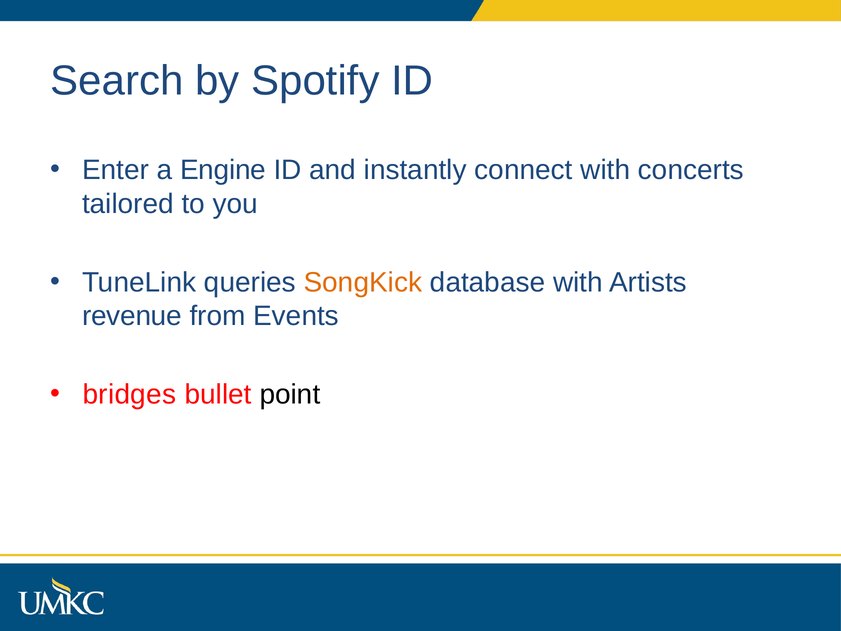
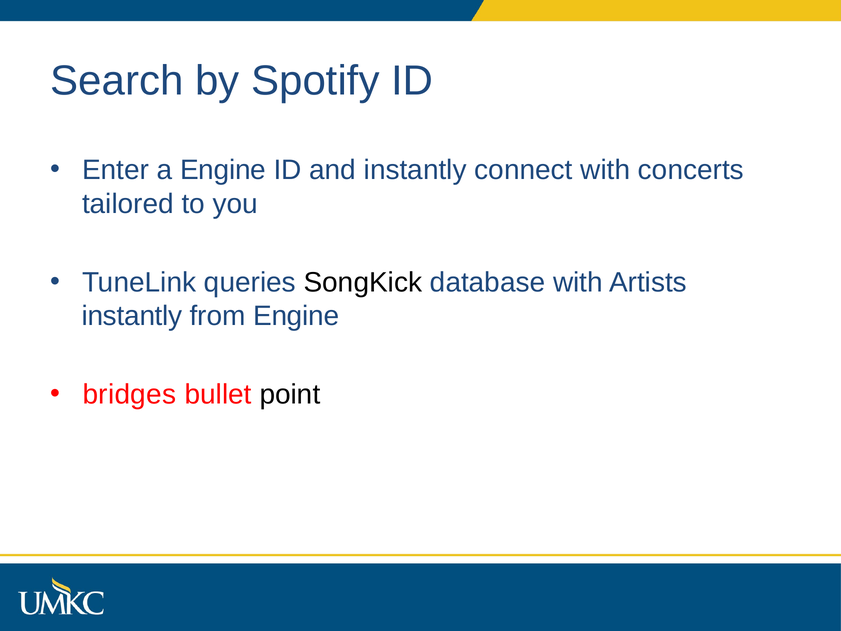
SongKick colour: orange -> black (363, 282)
revenue: revenue -> instantly (132, 316)
from Events: Events -> Engine (296, 316)
